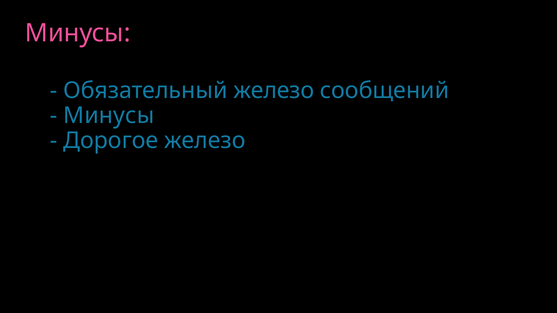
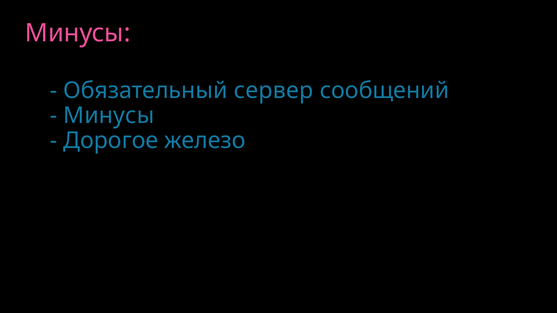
Обязательный железо: железо -> сервер (274, 91)
